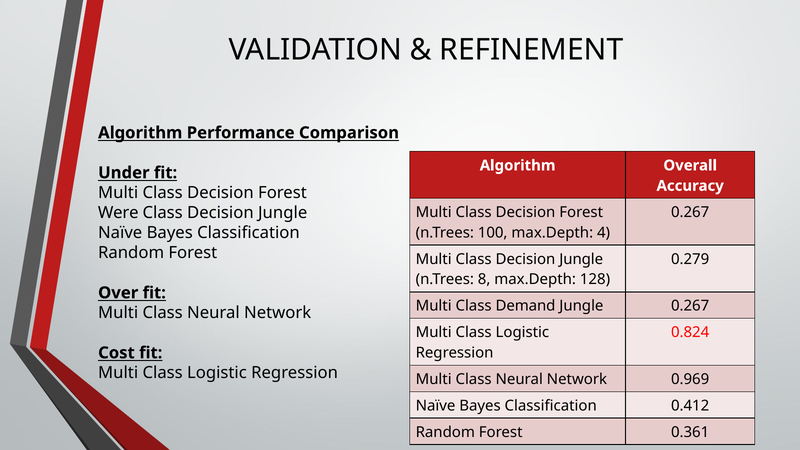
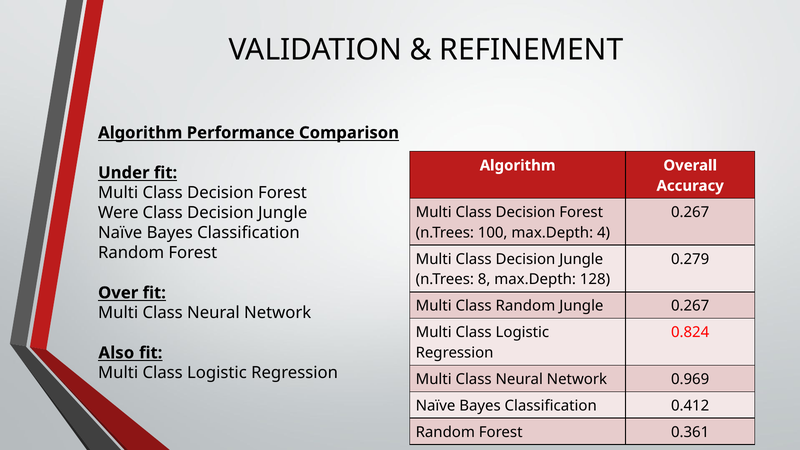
Class Demand: Demand -> Random (525, 306)
Cost: Cost -> Also (116, 353)
